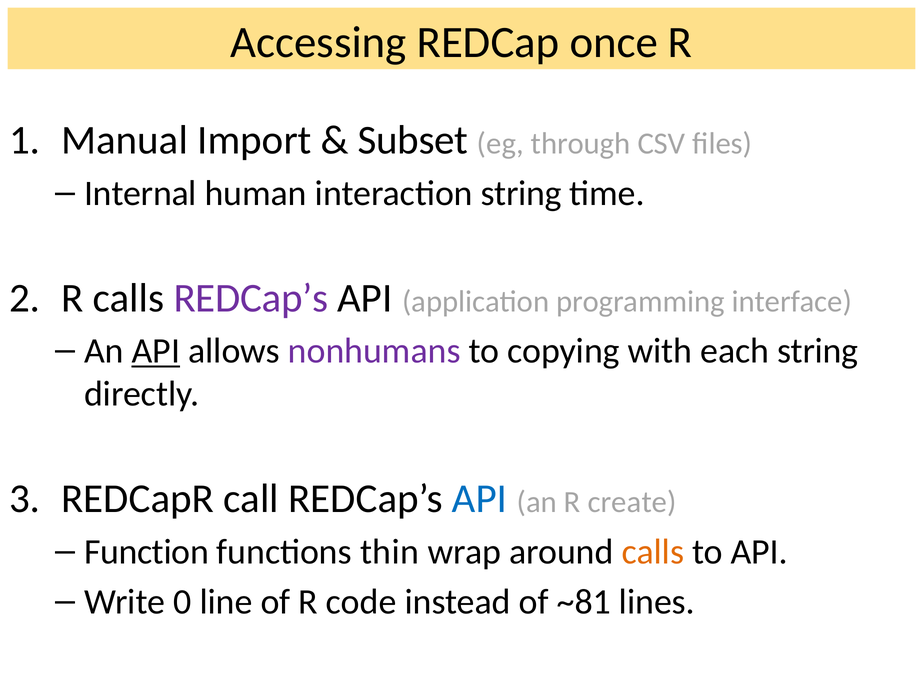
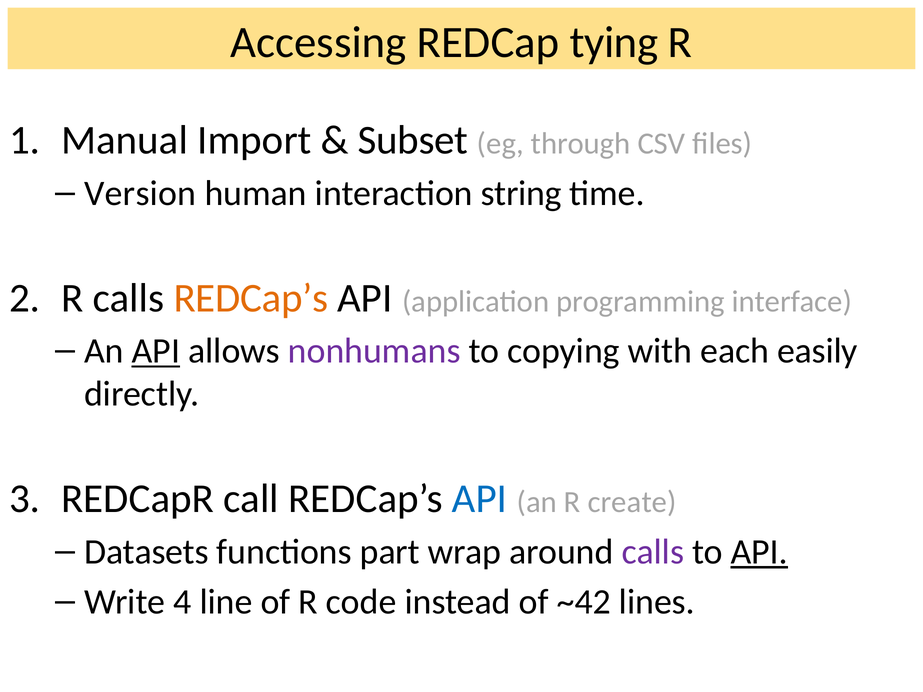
once: once -> tying (614, 42)
Internal: Internal -> Version (140, 193)
REDCap’s colour: purple -> orange (251, 298)
each string: string -> easily (818, 351)
Function: Function -> Datasets (146, 552)
thin: thin -> part (390, 552)
calls colour: orange -> purple (653, 552)
API underline: none -> present (759, 552)
0: 0 -> 4 (182, 602)
~81: ~81 -> ~42 (584, 602)
